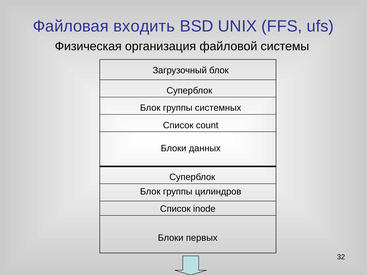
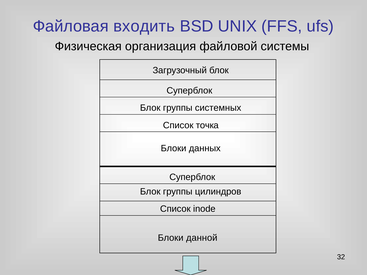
count: count -> точка (207, 125)
первых: первых -> данной (202, 238)
